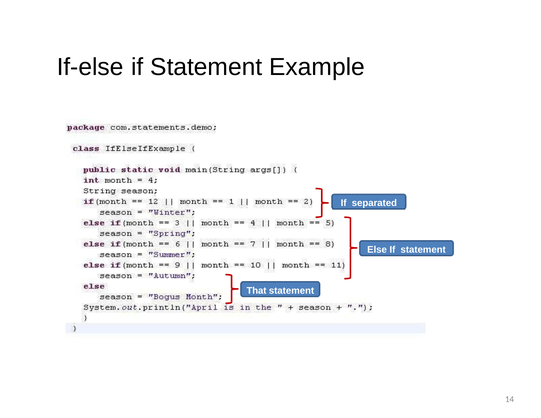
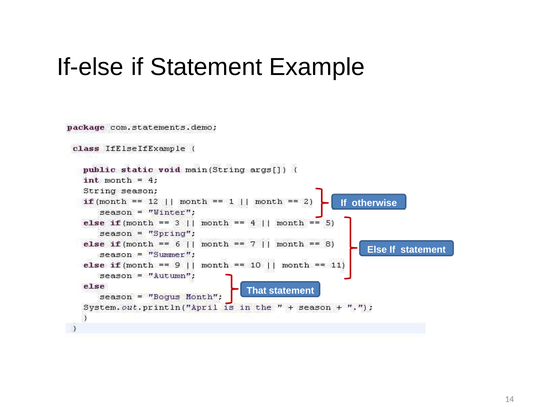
separated: separated -> otherwise (374, 203)
